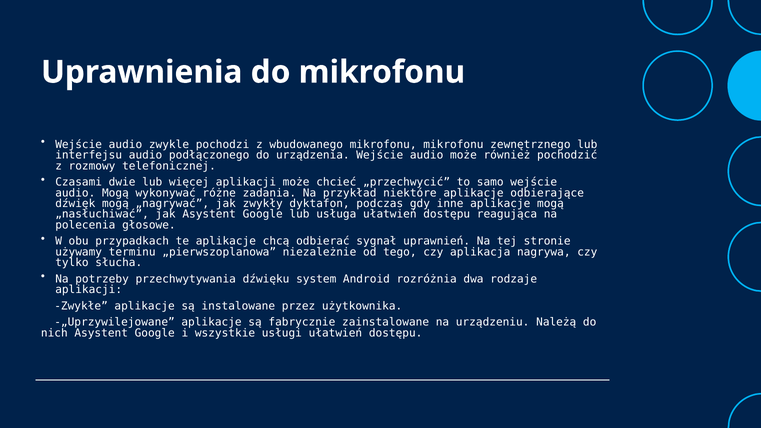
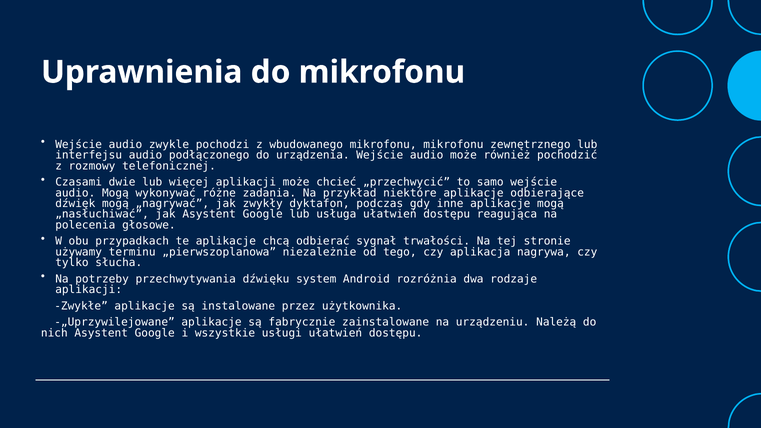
uprawnień: uprawnień -> trwałości (437, 241)
